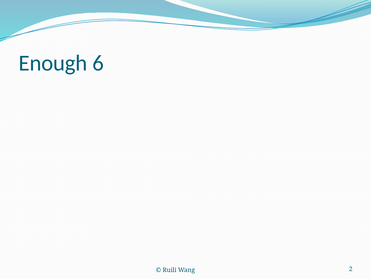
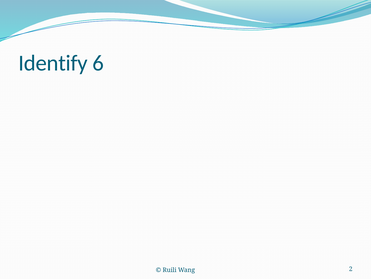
Enough: Enough -> Identify (53, 63)
